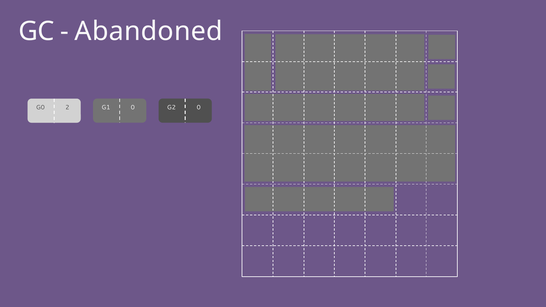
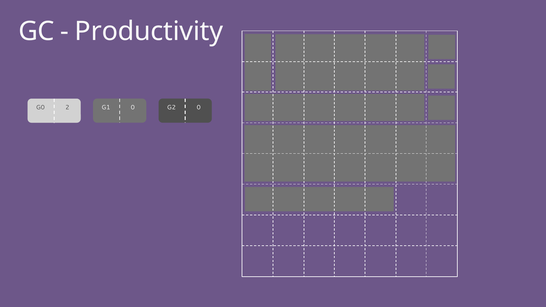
Abandoned: Abandoned -> Productivity (149, 31)
